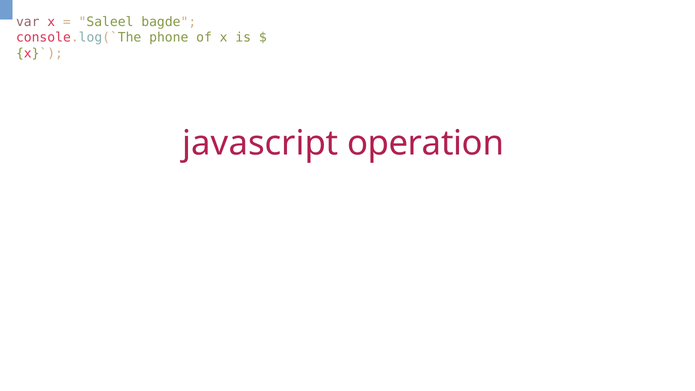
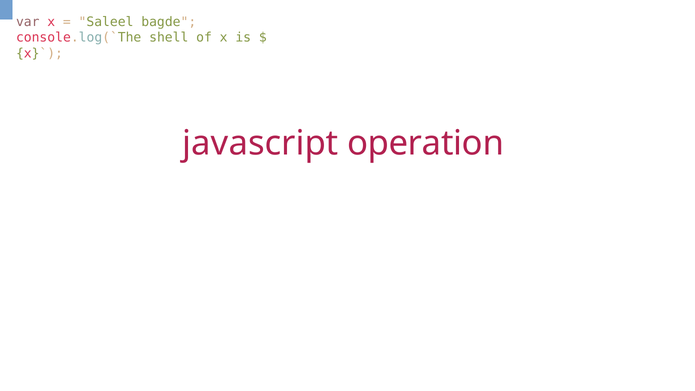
phone: phone -> shell (169, 38)
